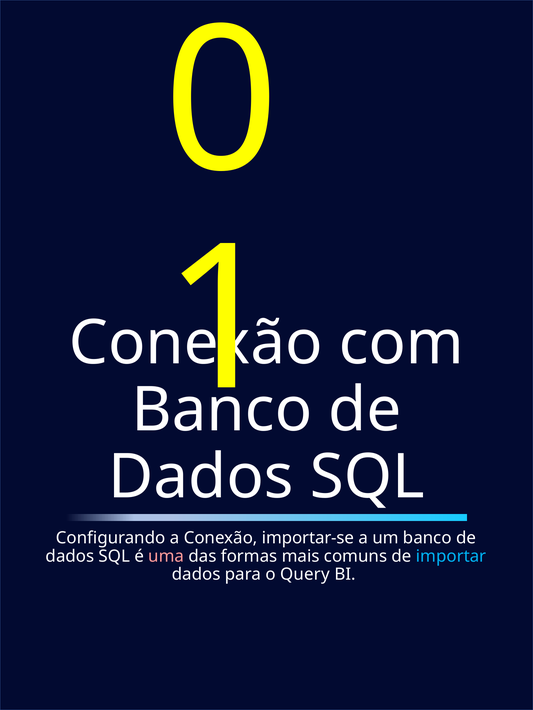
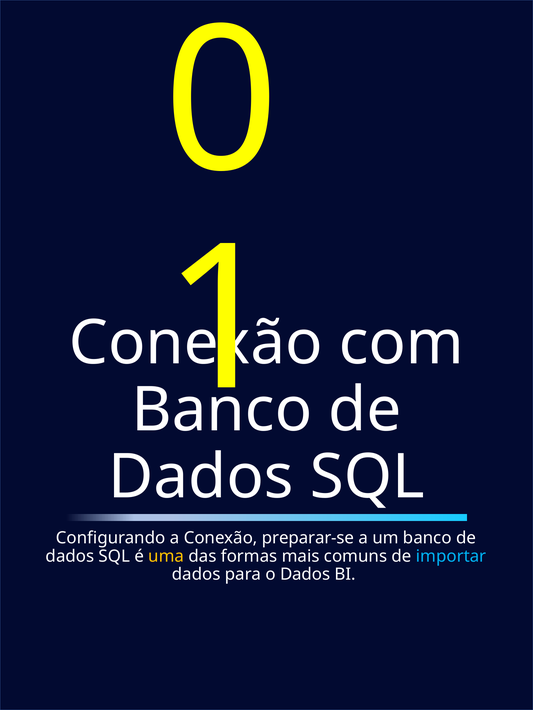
importar-se: importar-se -> preparar-se (308, 538)
uma colour: pink -> yellow (166, 557)
o Query: Query -> Dados (305, 575)
